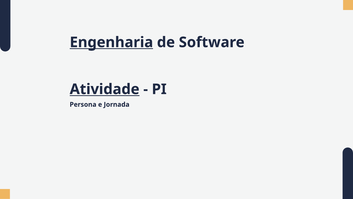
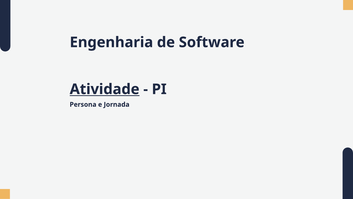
Engenharia underline: present -> none (111, 42)
